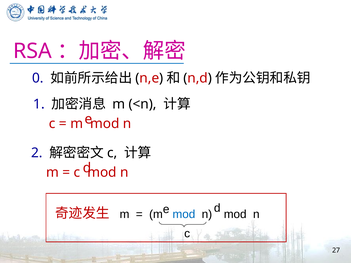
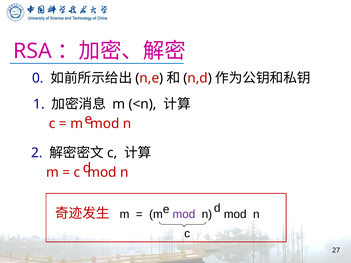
mod colour: blue -> purple (184, 214)
